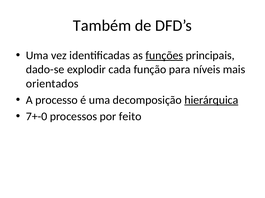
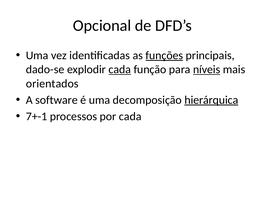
Também: Também -> Opcional (102, 26)
cada underline: none -> present (120, 70)
níveis underline: none -> present (207, 70)
processo: processo -> software (56, 100)
7+-0: 7+-0 -> 7+-1 (37, 117)
por feito: feito -> cada (130, 117)
